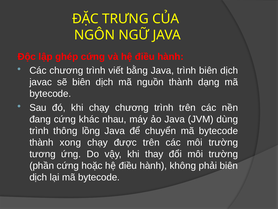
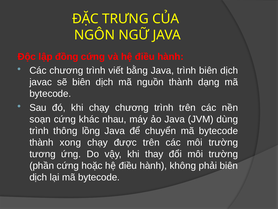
ghép: ghép -> đồng (67, 56)
đang: đang -> soạn (40, 119)
